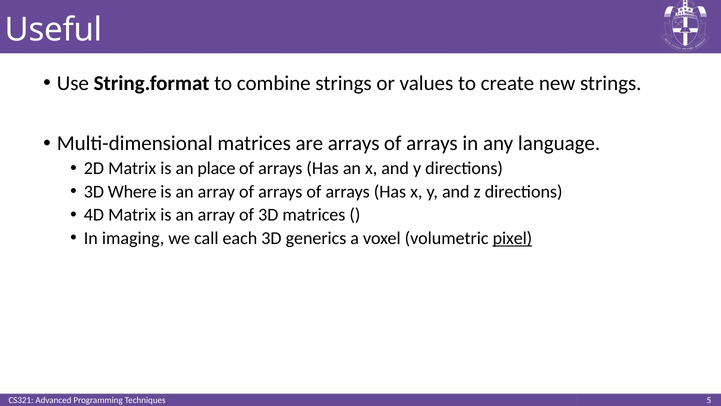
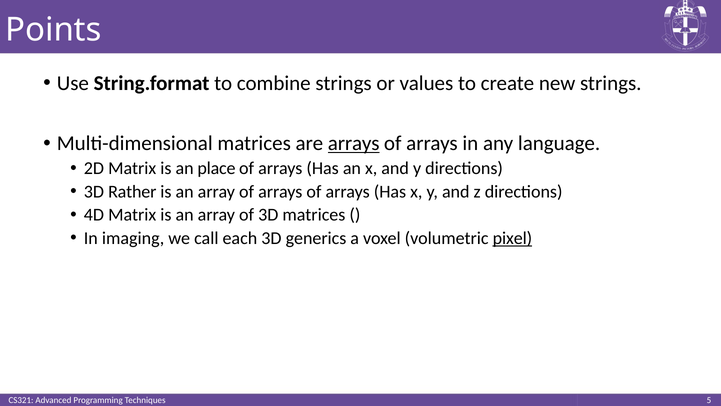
Useful: Useful -> Points (53, 30)
arrays underline: none -> present (354, 143)
Where: Where -> Rather (132, 191)
